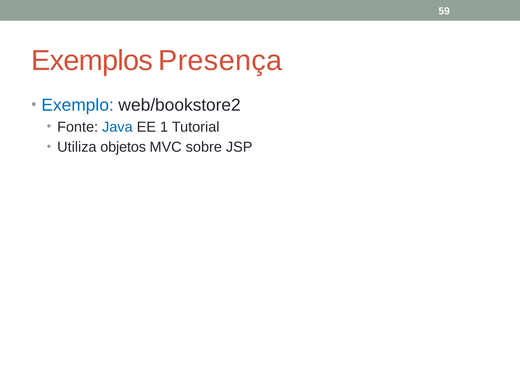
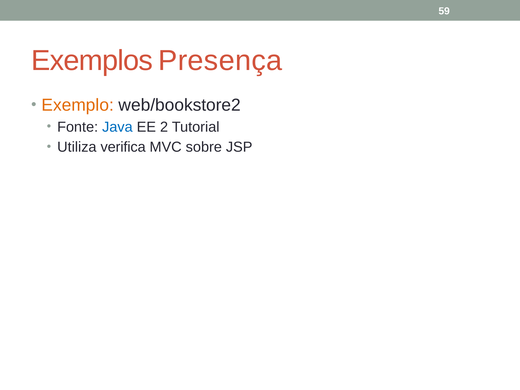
Exemplo colour: blue -> orange (78, 105)
1: 1 -> 2 (164, 127)
objetos: objetos -> verifica (123, 147)
